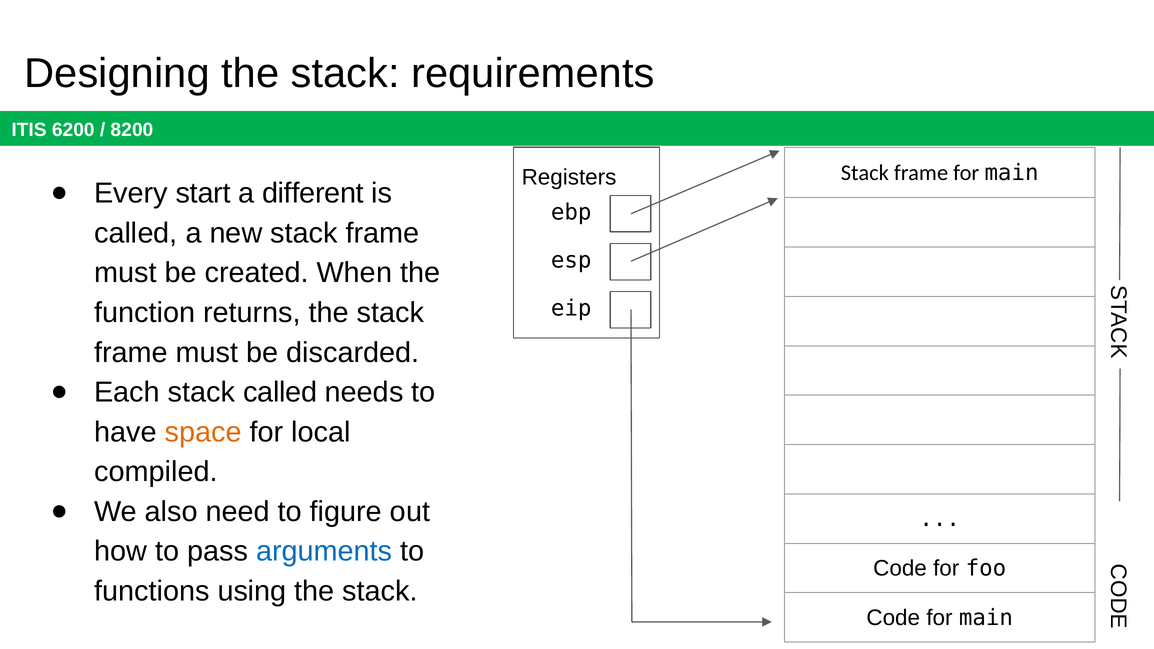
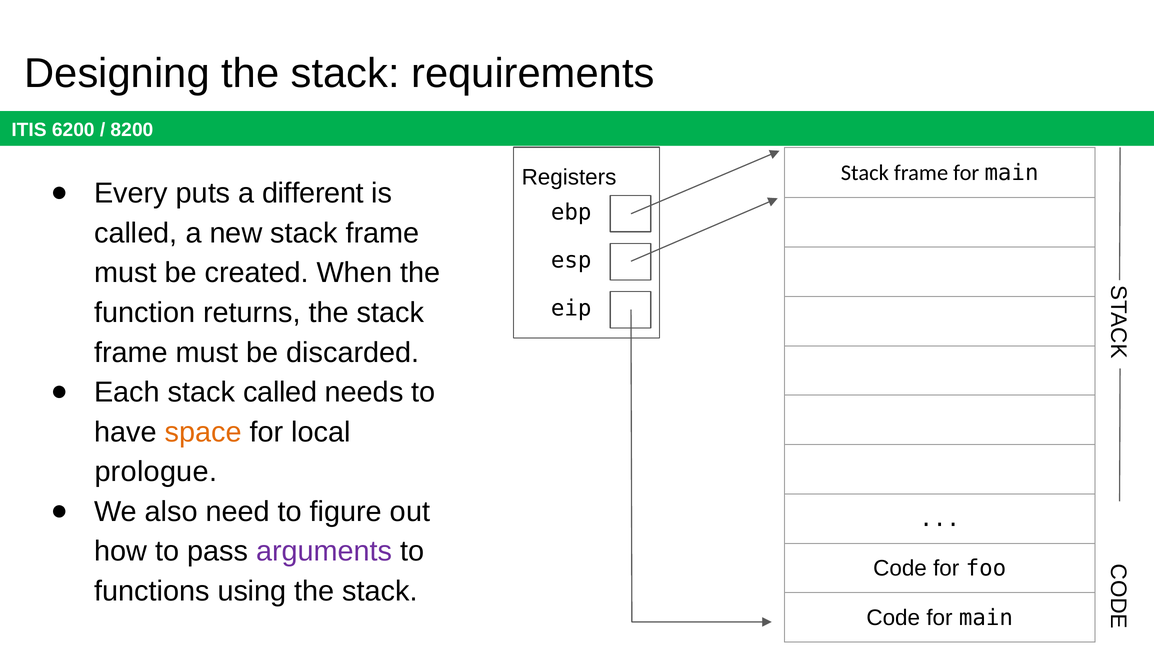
start: start -> puts (203, 193)
compiled: compiled -> prologue (156, 472)
arguments colour: blue -> purple (324, 552)
